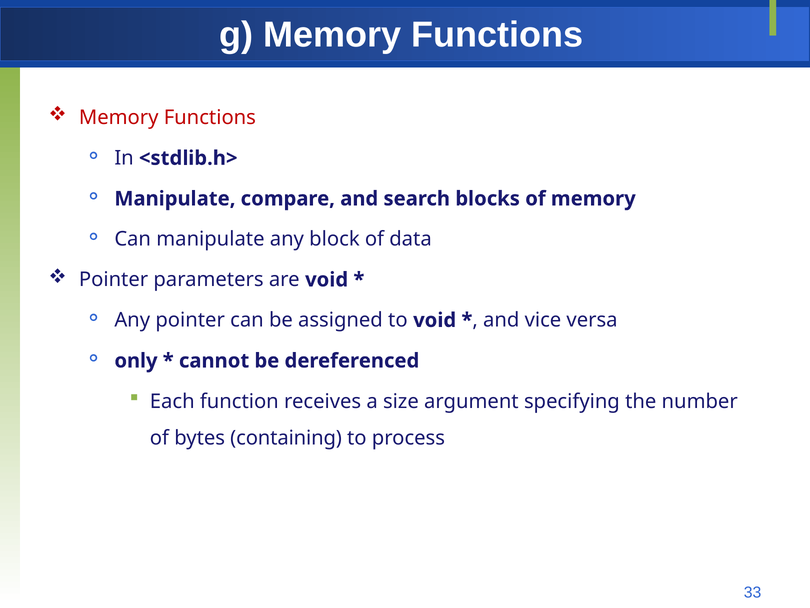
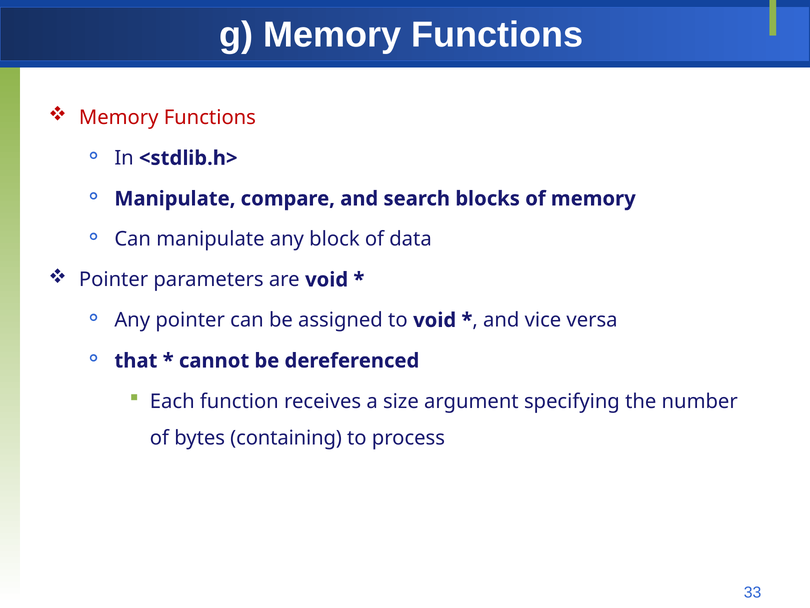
only: only -> that (136, 361)
